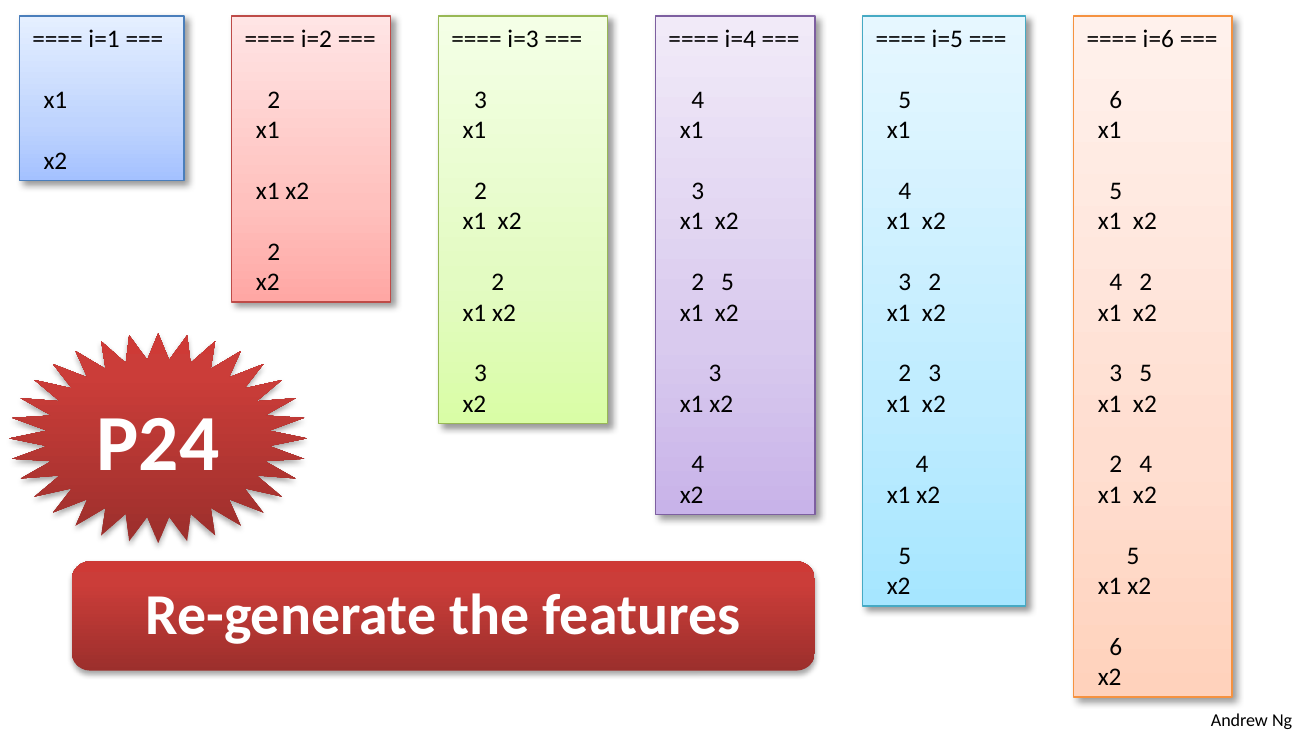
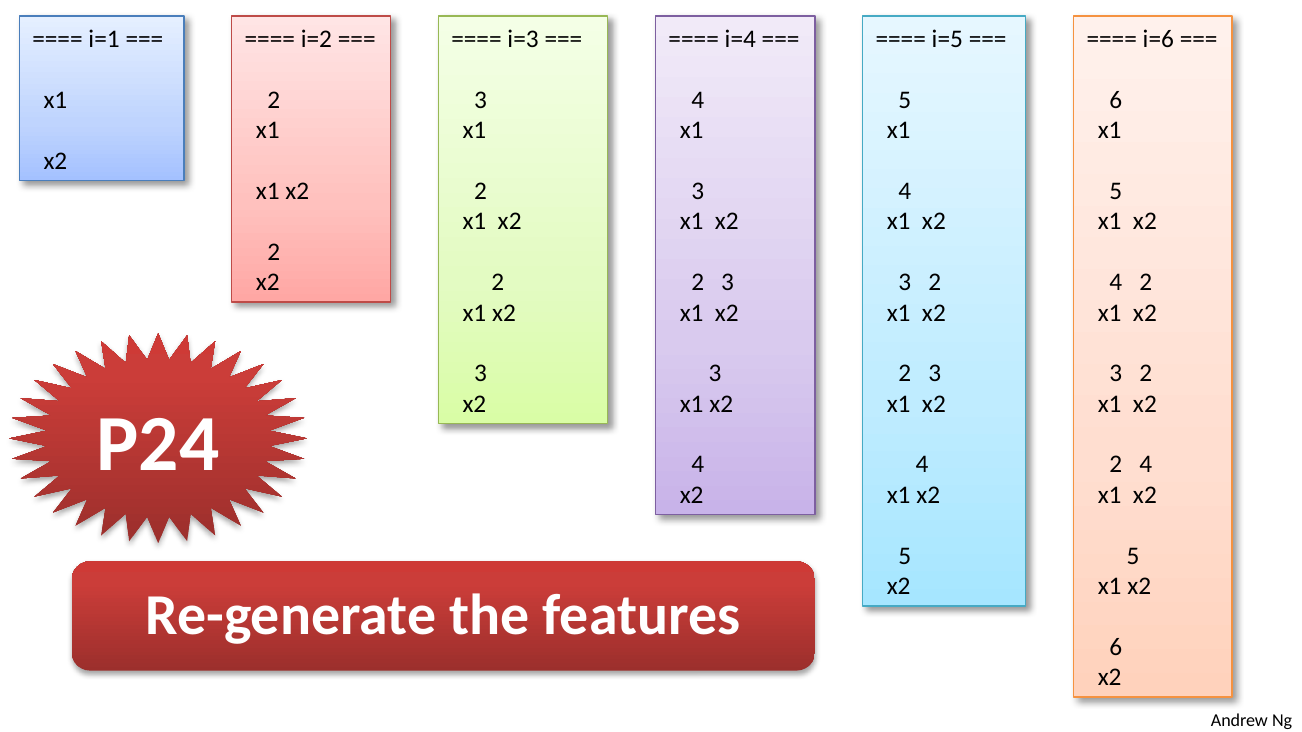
5: 5 -> 3 (728, 282)
5: 5 -> 2 (1146, 374)
